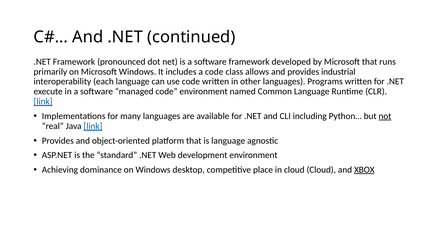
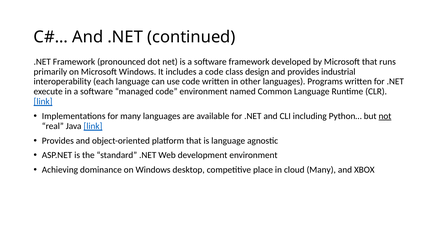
allows: allows -> design (257, 72)
cloud Cloud: Cloud -> Many (321, 170)
XBOX underline: present -> none (364, 170)
